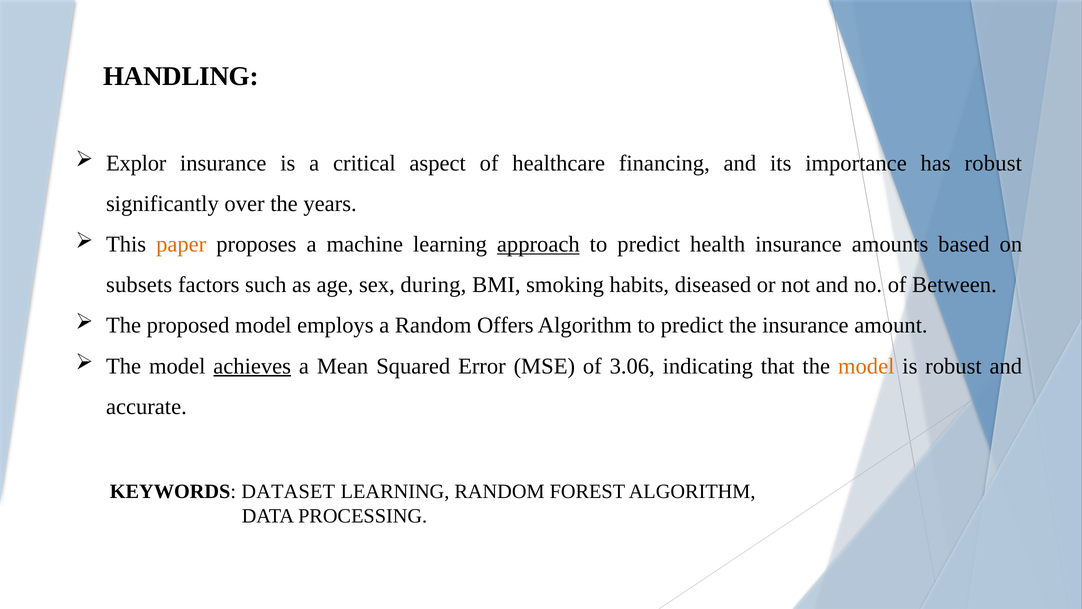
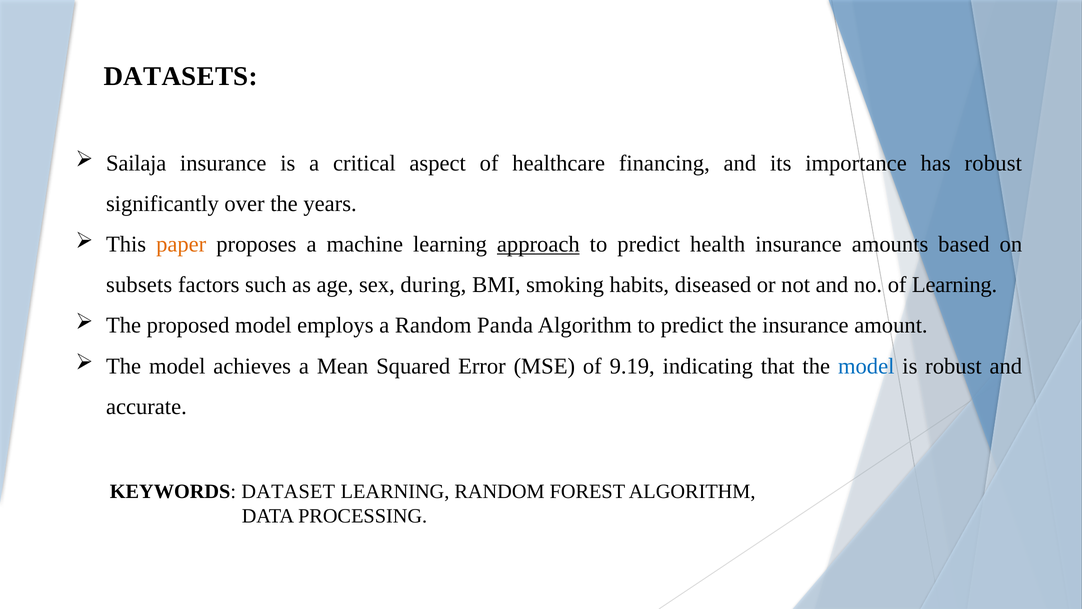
HANDLING: HANDLING -> DATASETS (181, 76)
Explor: Explor -> Sailaja (136, 163)
of Between: Between -> Learning (955, 285)
Offers: Offers -> Panda (505, 325)
achieves underline: present -> none (252, 366)
3.06: 3.06 -> 9.19 (632, 366)
model colour: orange -> blue (866, 366)
